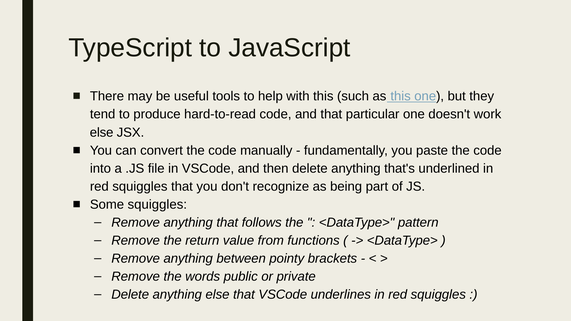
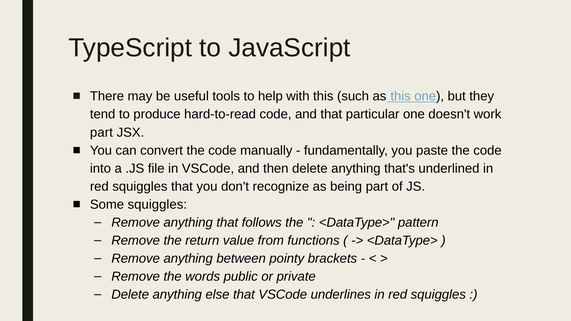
else: else -> part (101, 132)
